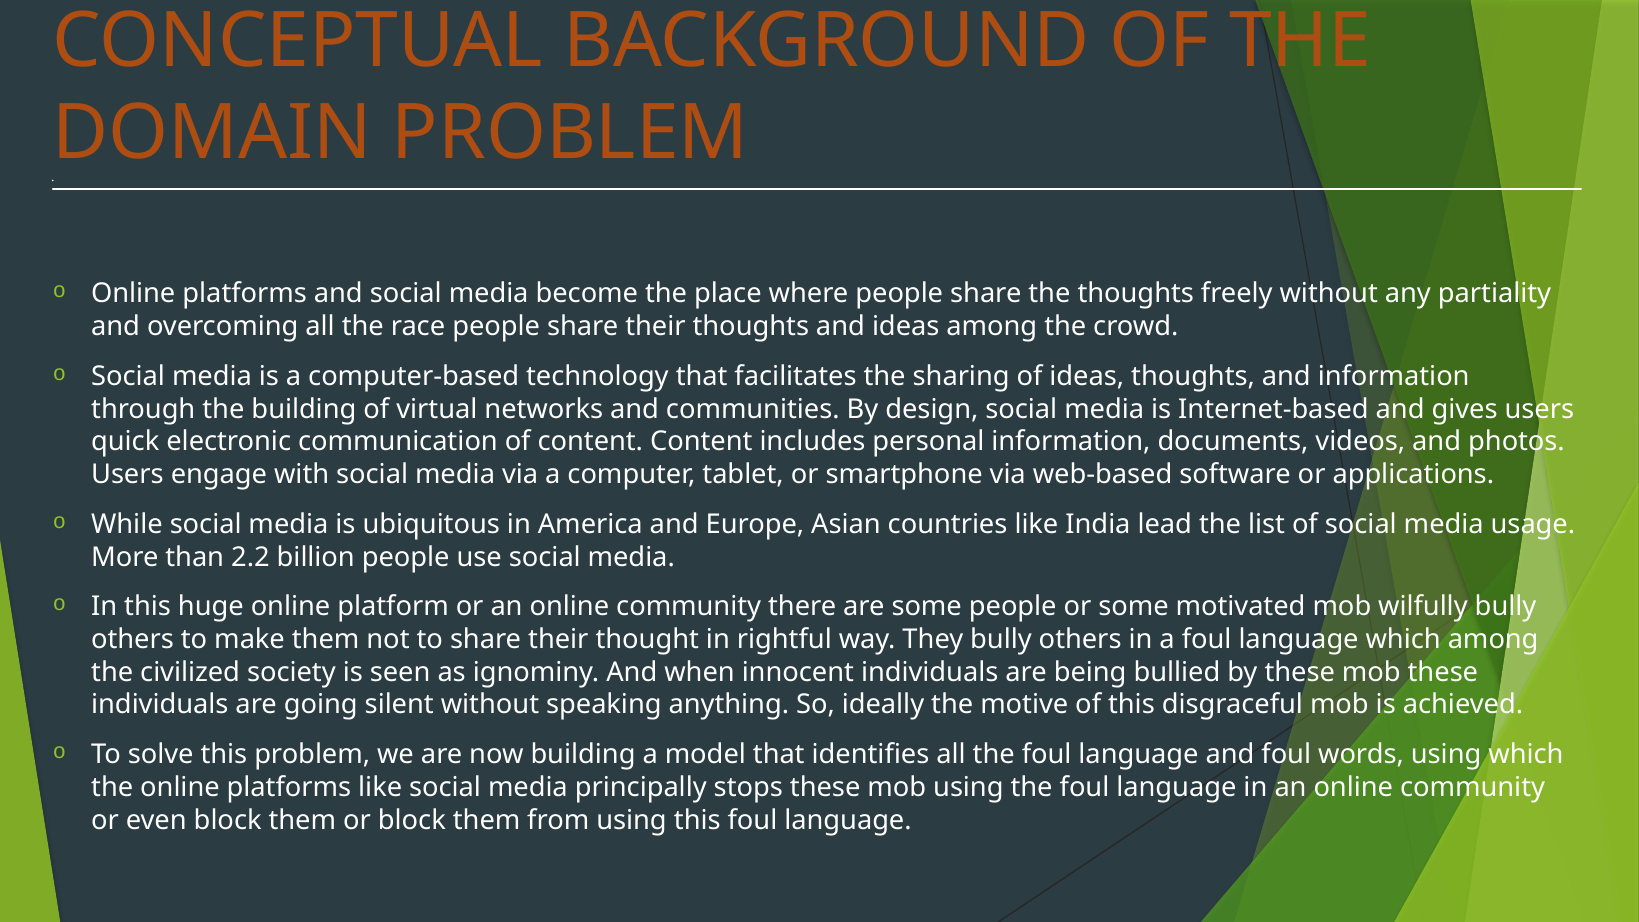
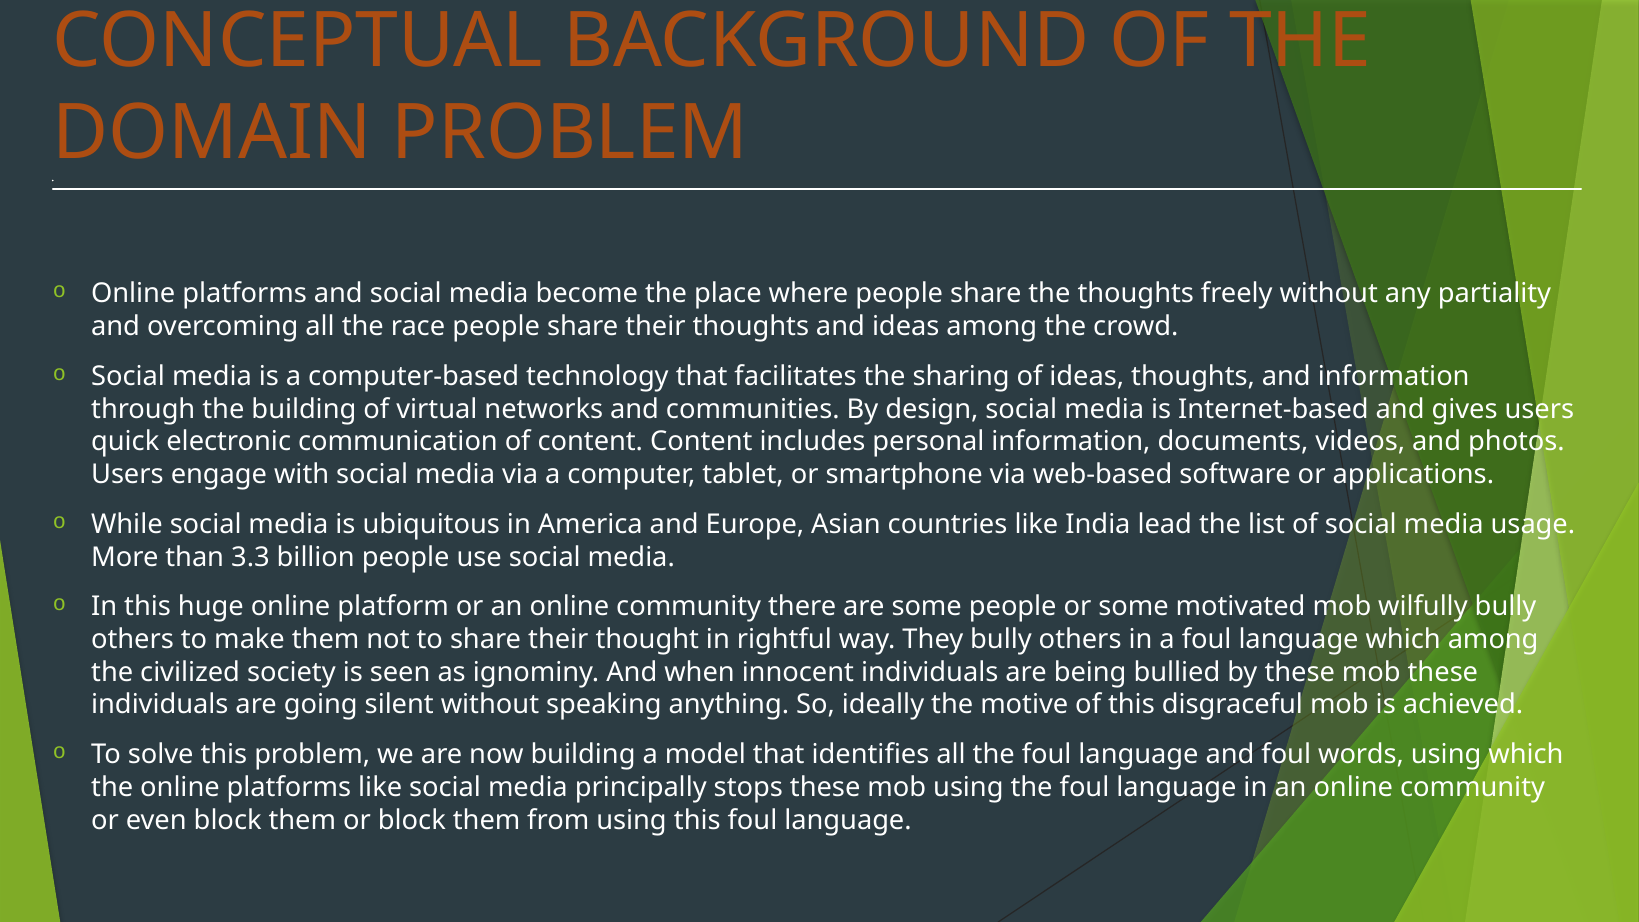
2.2: 2.2 -> 3.3 (250, 557)
